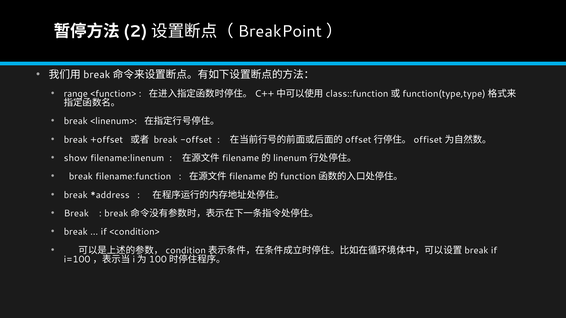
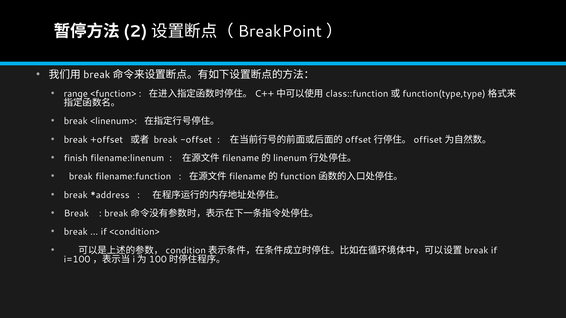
show: show -> finish (76, 158)
